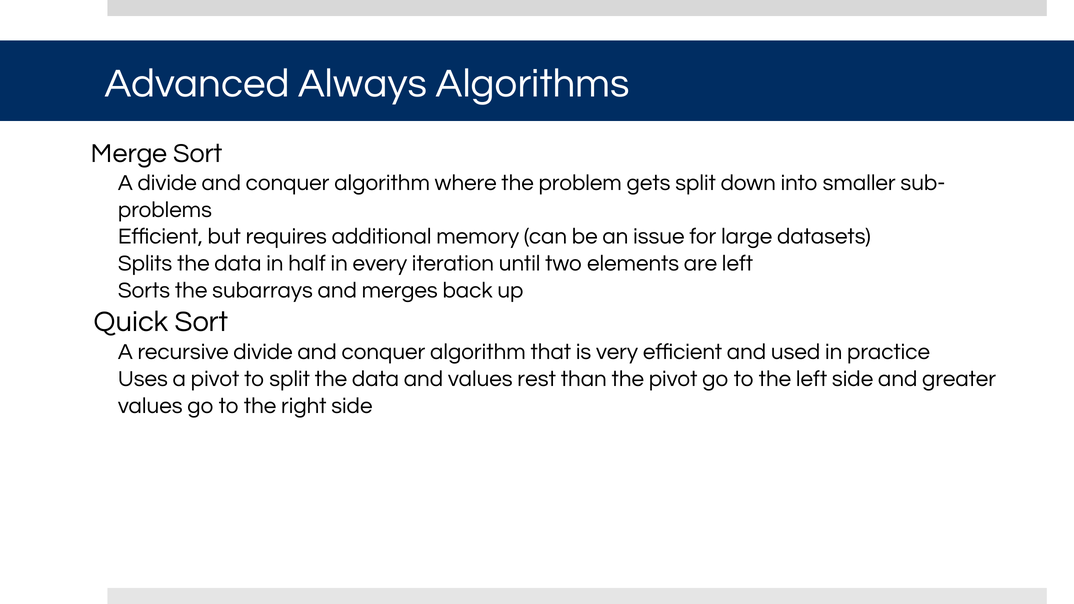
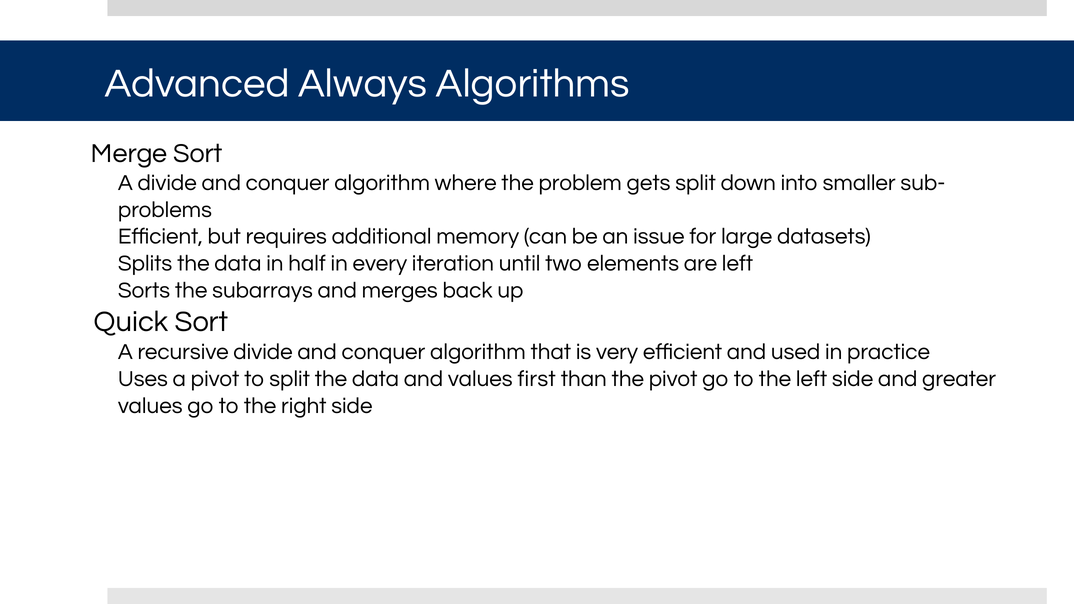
rest: rest -> first (537, 379)
